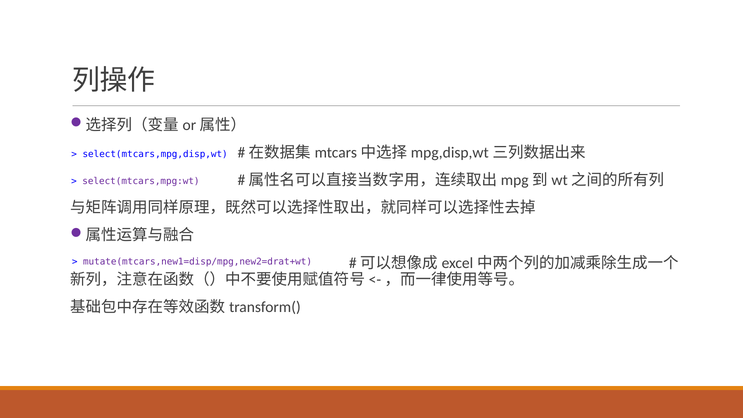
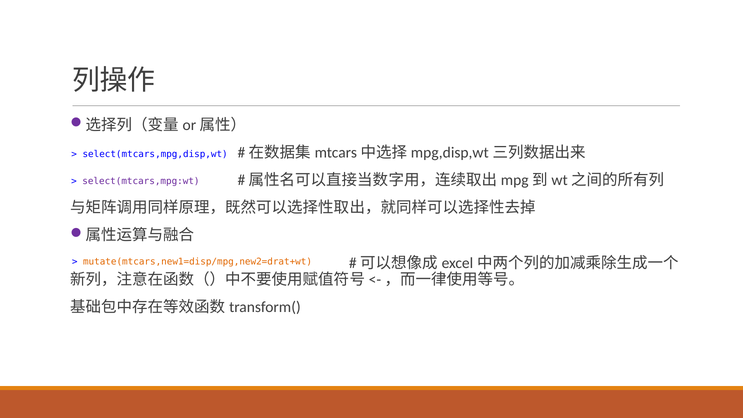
mutate(mtcars,new1=disp/mpg,new2=drat+wt colour: purple -> orange (198, 262)
